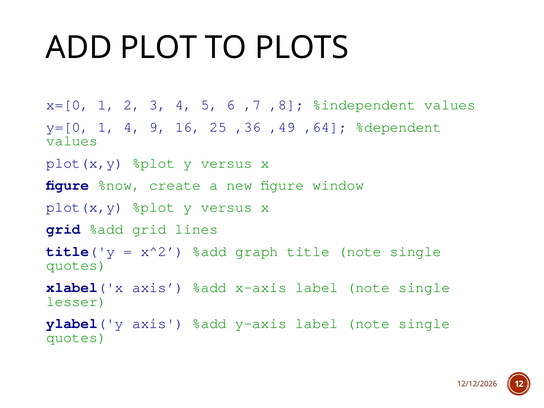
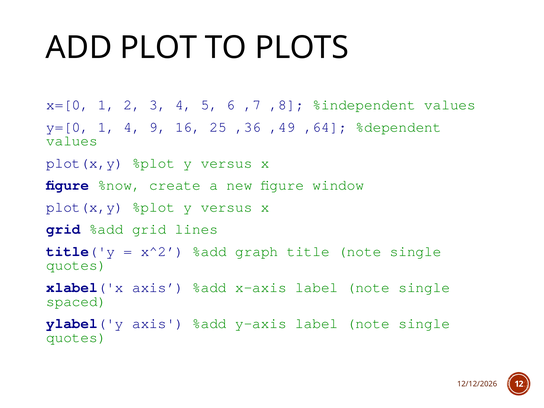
lesser: lesser -> spaced (76, 301)
